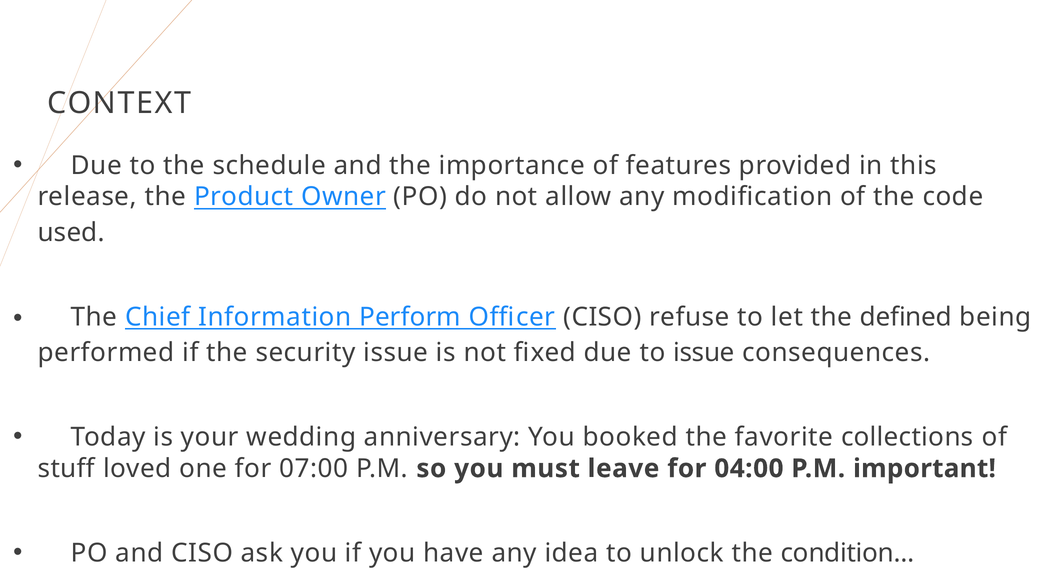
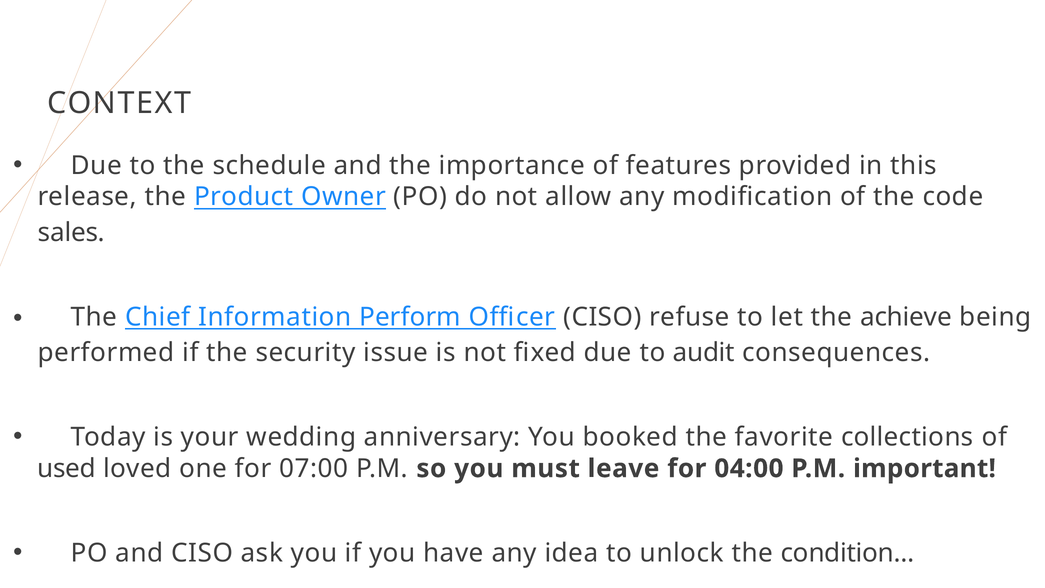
used: used -> sales (71, 232)
defined: defined -> achieve (906, 317)
to issue: issue -> audit (704, 353)
stuff: stuff -> used (67, 468)
